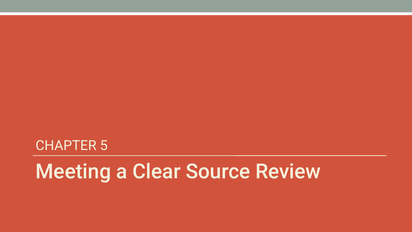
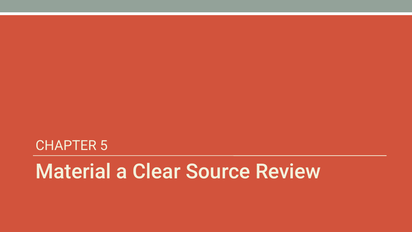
Meeting: Meeting -> Material (73, 172)
